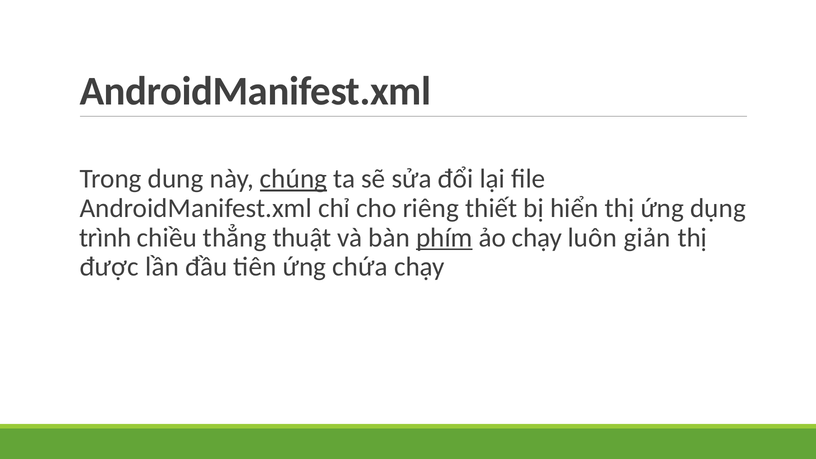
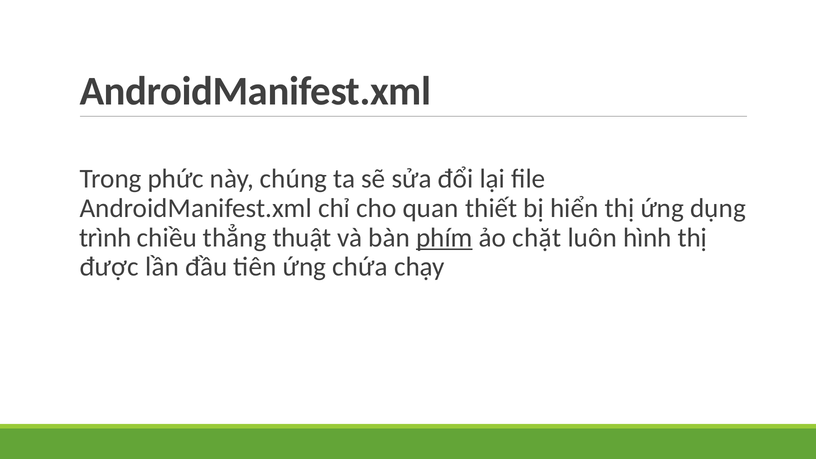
dung: dung -> phức (176, 179)
chúng underline: present -> none (294, 179)
riêng: riêng -> quan (431, 208)
ảo chạy: chạy -> chặt (537, 238)
giản: giản -> hình (647, 238)
